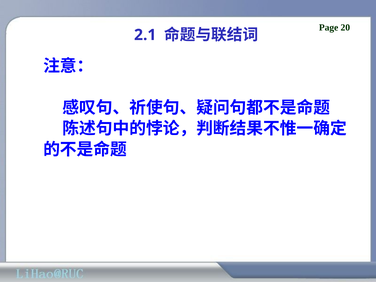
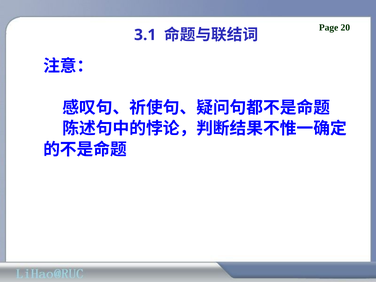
2.1: 2.1 -> 3.1 (145, 35)
